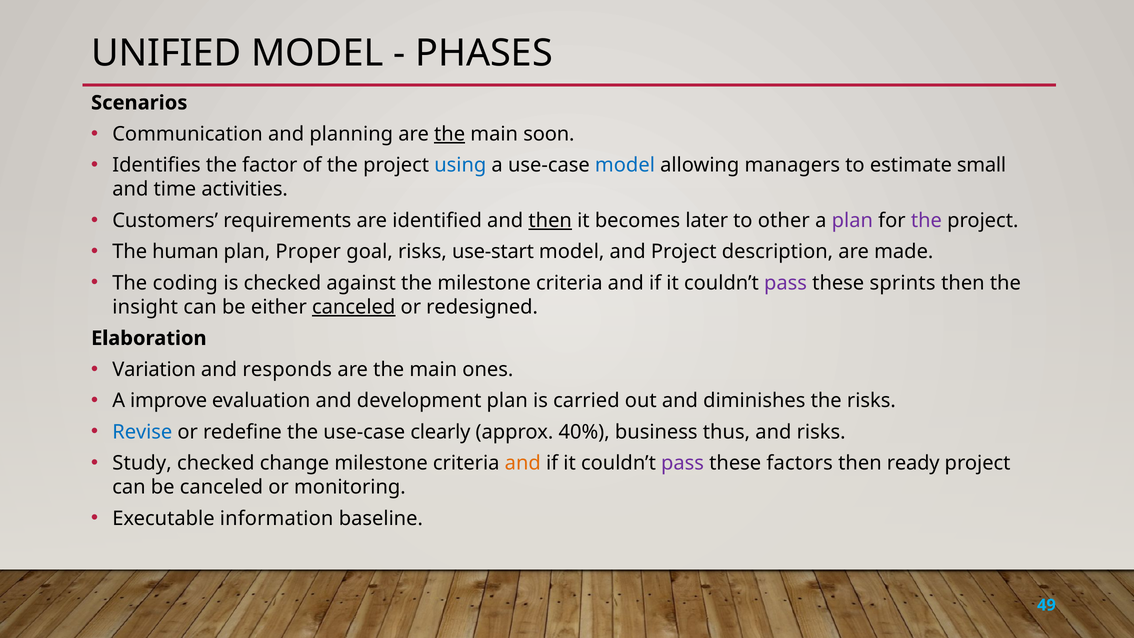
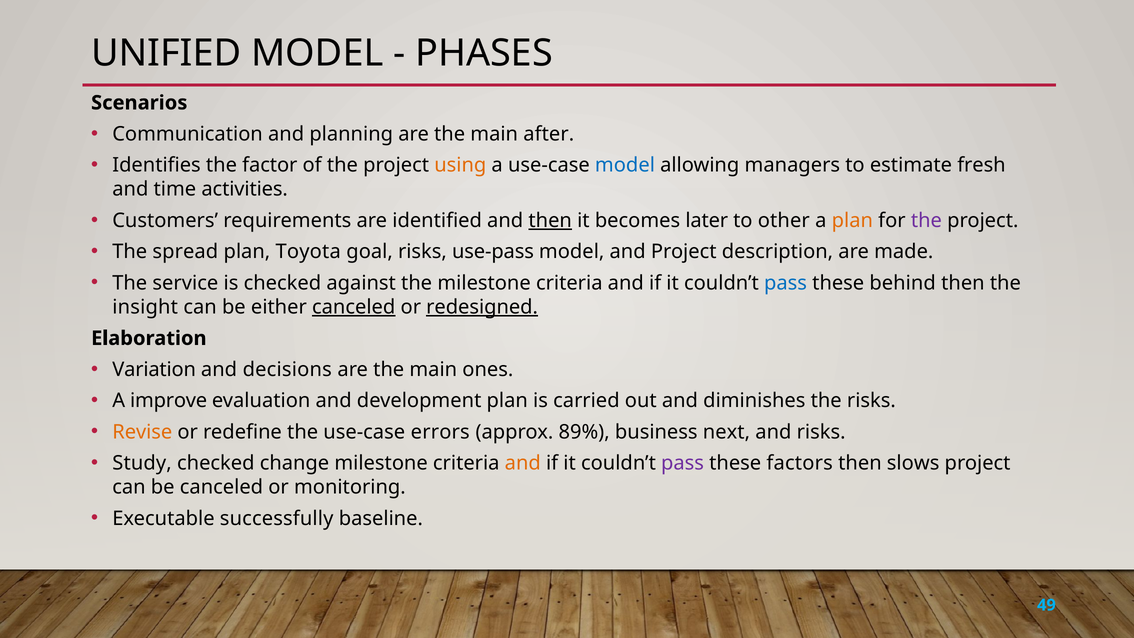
the underline: present -> none (450, 134)
soon: soon -> after (549, 134)
using colour: blue -> orange (460, 165)
small: small -> fresh (981, 165)
plan colour: purple -> orange (852, 221)
human: human -> spread (185, 252)
Proper: Proper -> Toyota (308, 252)
use-start: use-start -> use-pass (493, 252)
coding: coding -> service (185, 283)
pass colour: purple -> blue (786, 283)
sprints: sprints -> behind (903, 283)
redesigned underline: none -> present (482, 307)
responds: responds -> decisions (287, 369)
Revise colour: blue -> orange (142, 432)
clearly: clearly -> errors (440, 432)
40%: 40% -> 89% (584, 432)
thus: thus -> next (726, 432)
ready: ready -> slows (913, 463)
information: information -> successfully (277, 518)
